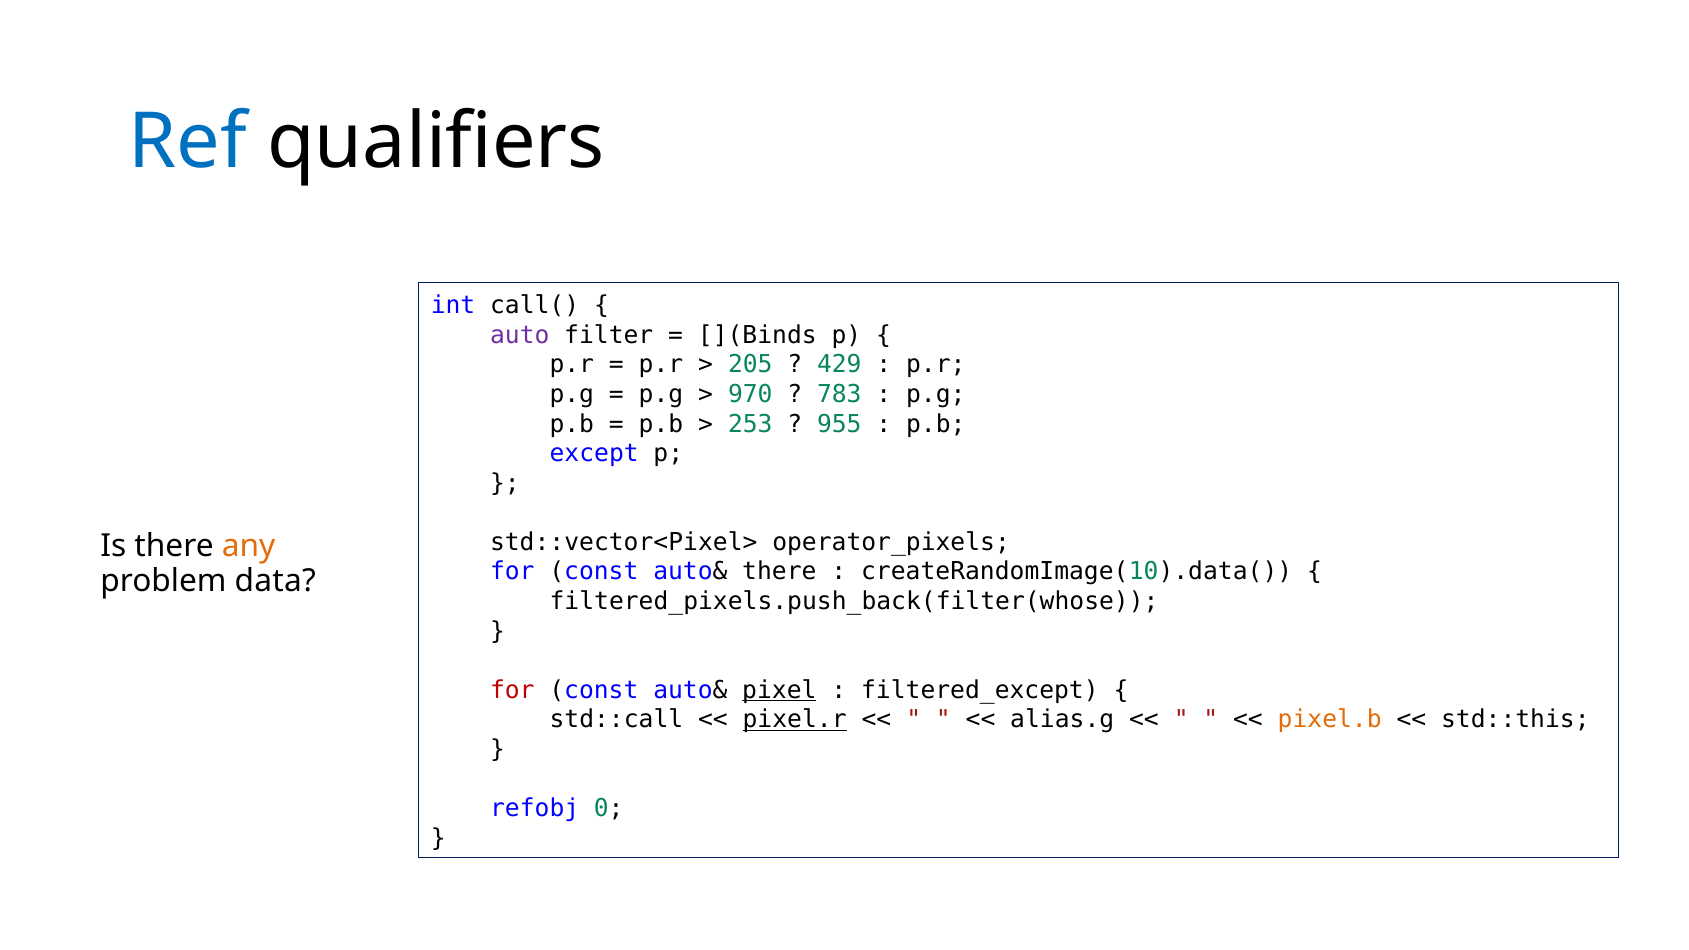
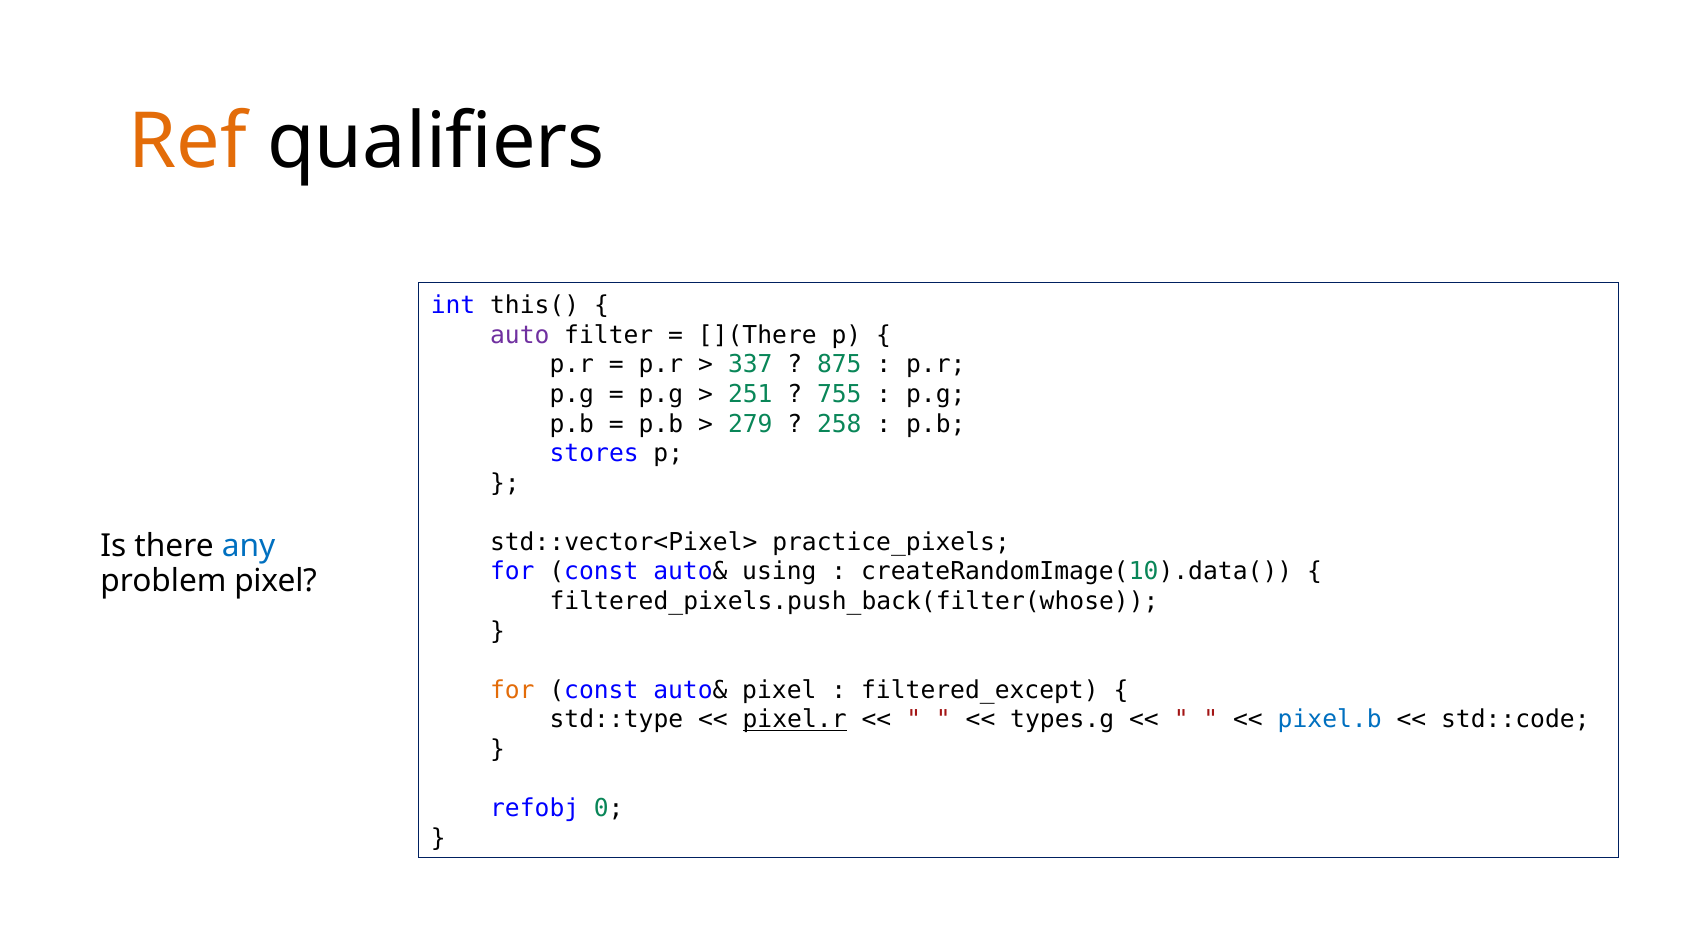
Ref colour: blue -> orange (188, 142)
call(: call( -> this( (535, 306)
](Binds: ](Binds -> ](There (757, 335)
205: 205 -> 337 (750, 365)
429: 429 -> 875 (839, 365)
970: 970 -> 251 (750, 394)
783: 783 -> 755 (839, 394)
253: 253 -> 279 (750, 424)
955: 955 -> 258 (839, 424)
except: except -> stores (594, 454)
operator_pixels: operator_pixels -> practice_pixels (891, 542)
any colour: orange -> blue (249, 546)
auto& there: there -> using (779, 572)
problem data: data -> pixel (276, 581)
for colour: red -> orange (512, 690)
pixel underline: present -> none (779, 690)
std::call: std::call -> std::type (616, 720)
alias.g: alias.g -> types.g (1062, 720)
pixel.b colour: orange -> blue (1330, 720)
std::this: std::this -> std::code (1515, 720)
